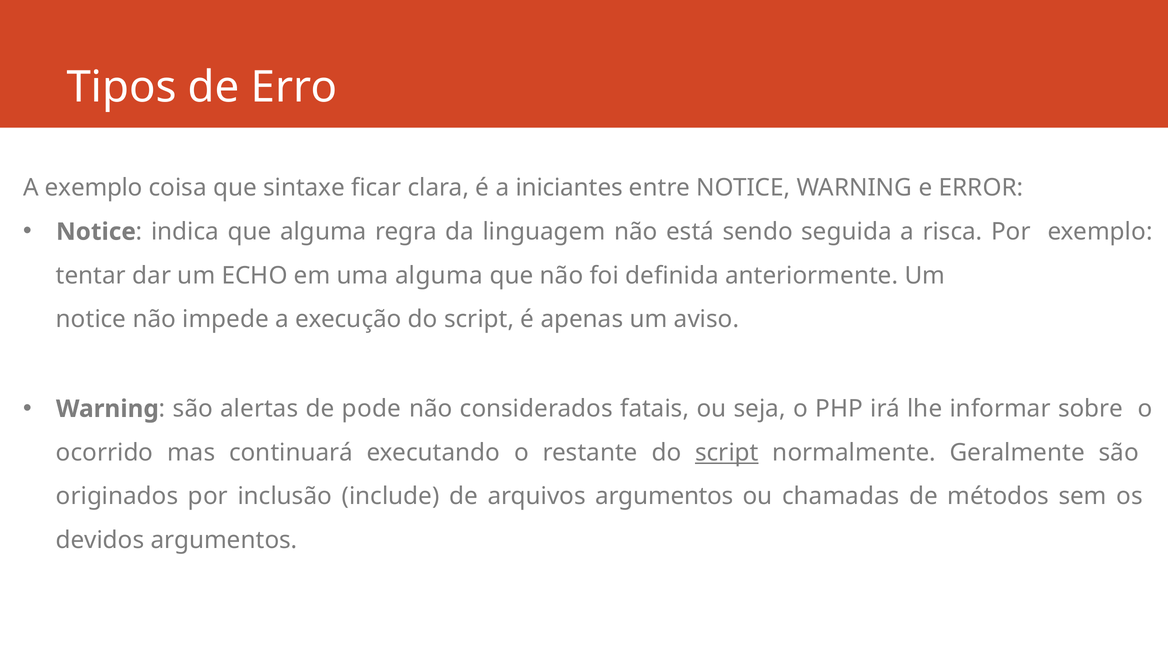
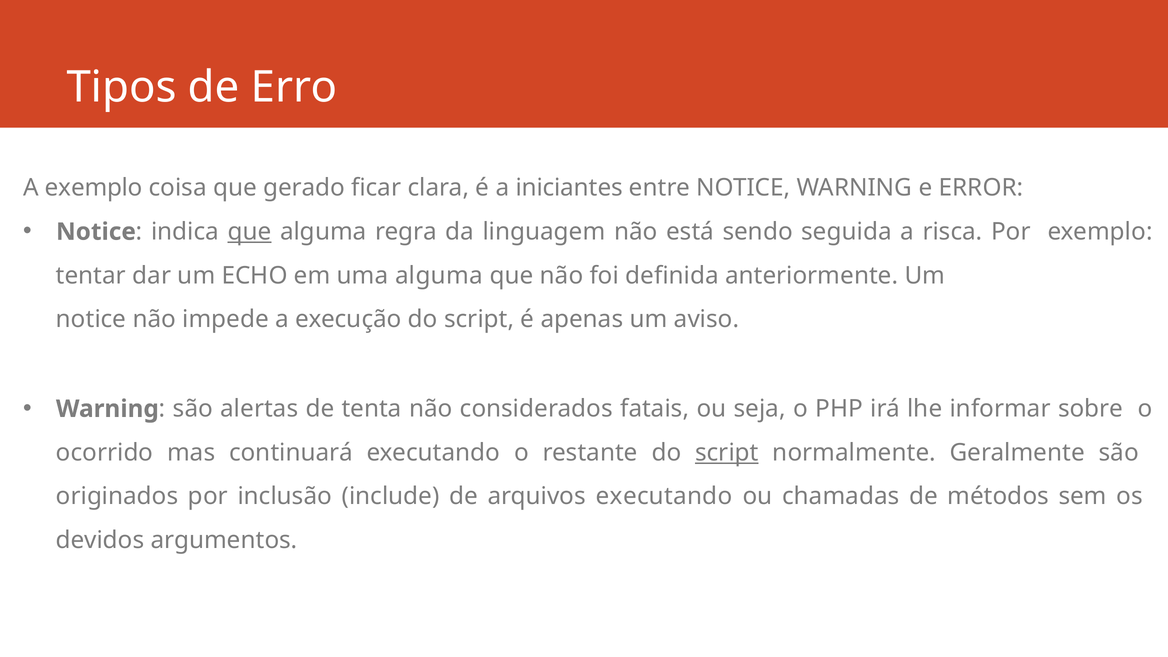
sintaxe: sintaxe -> gerado (304, 188)
que underline: none -> present (250, 232)
pode: pode -> tenta (372, 409)
arquivos argumentos: argumentos -> executando (664, 496)
